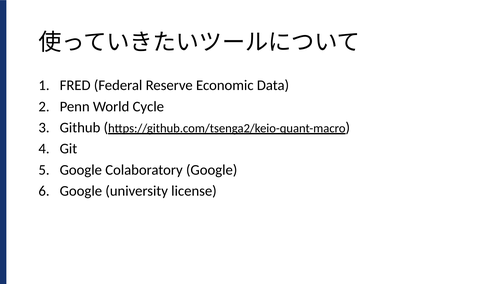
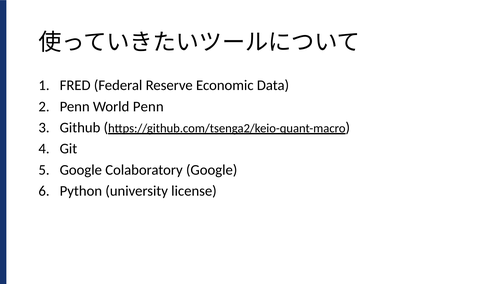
World Cycle: Cycle -> Penn (148, 106)
Google: Google -> Python (81, 191)
